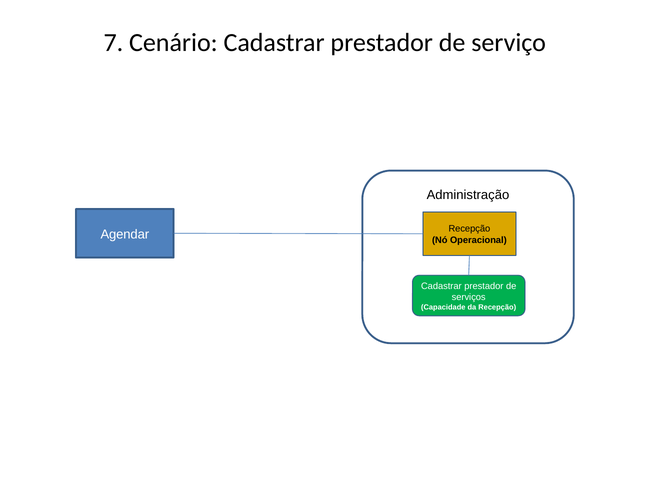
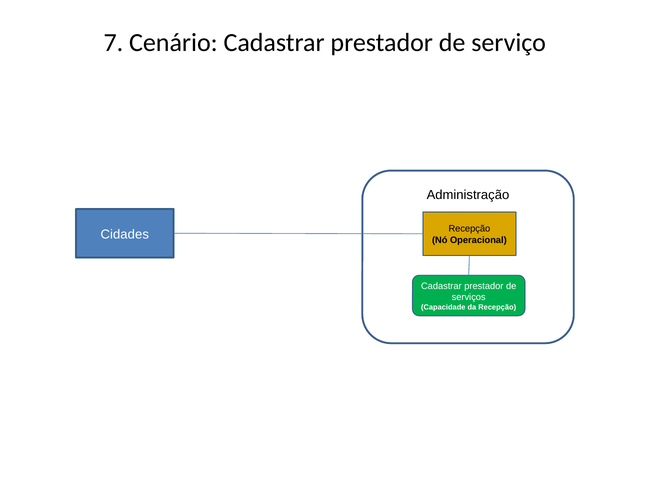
Agendar: Agendar -> Cidades (125, 234)
